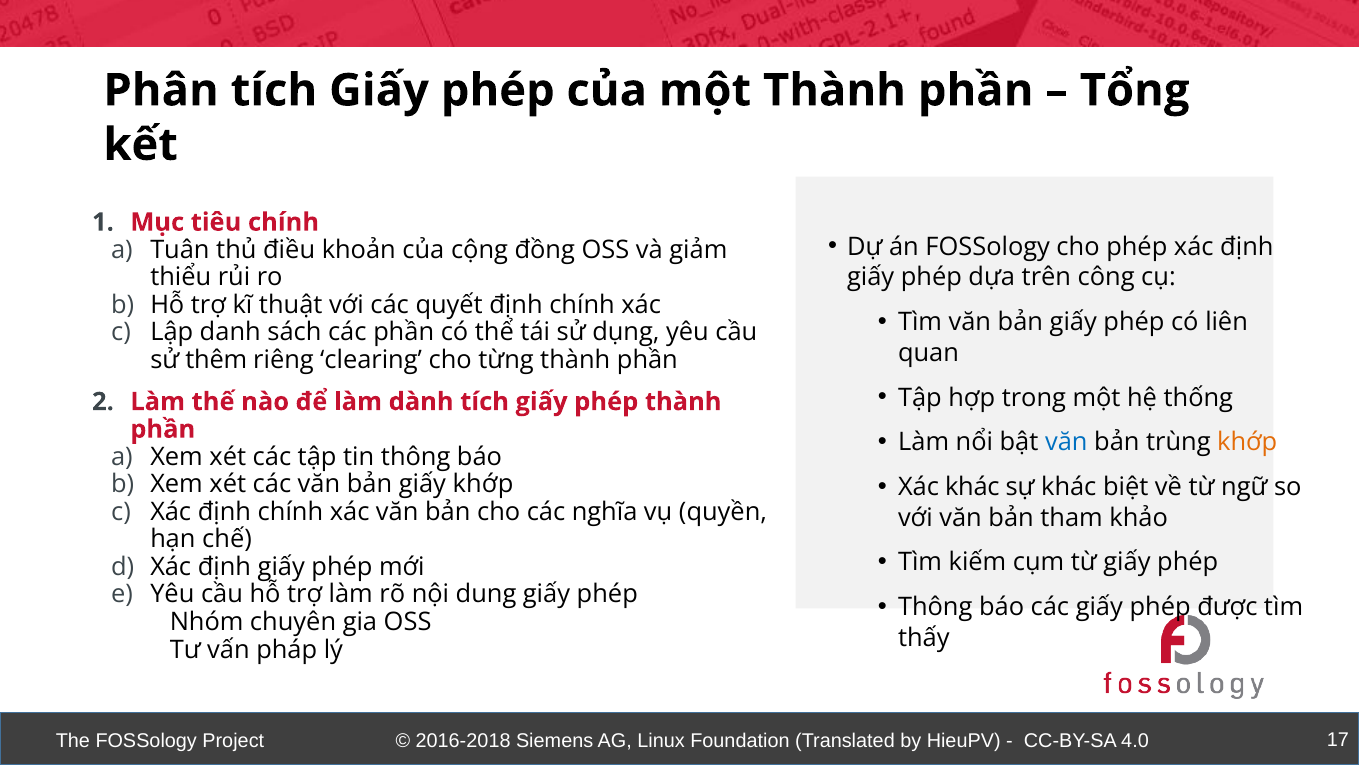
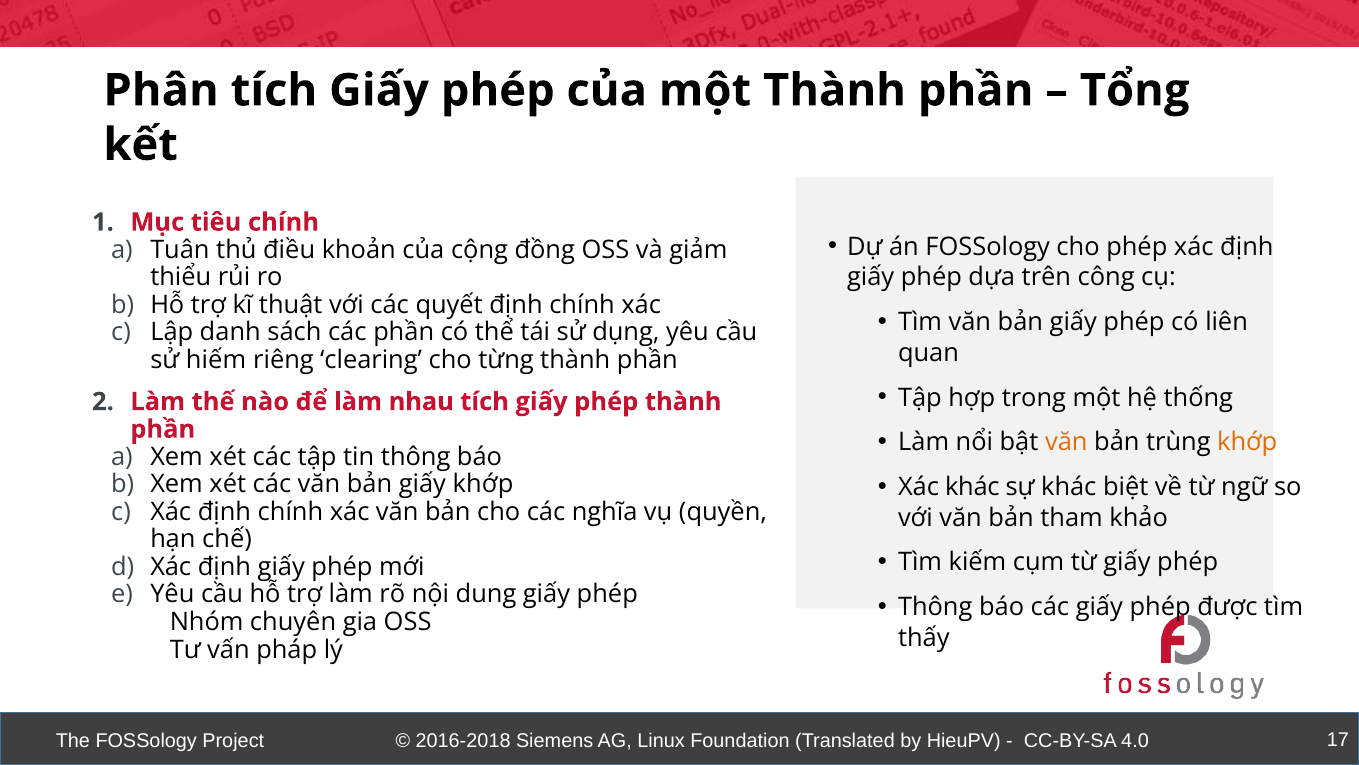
thêm: thêm -> hiếm (216, 360)
dành: dành -> nhau (421, 401)
văn colour: blue -> orange (1066, 442)
